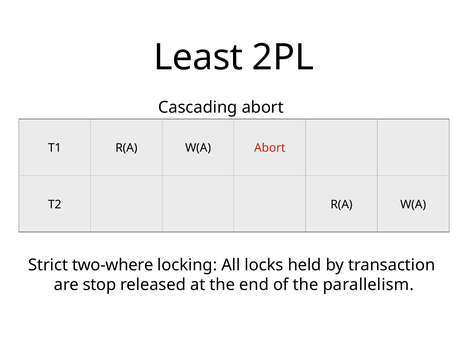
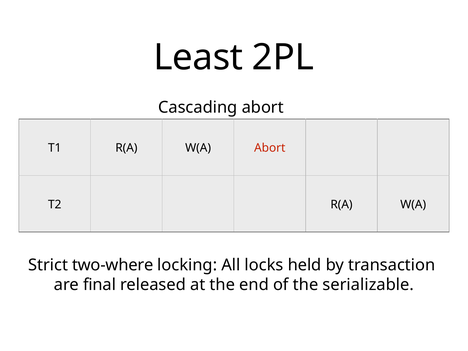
stop: stop -> final (100, 285)
parallelism: parallelism -> serializable (368, 285)
